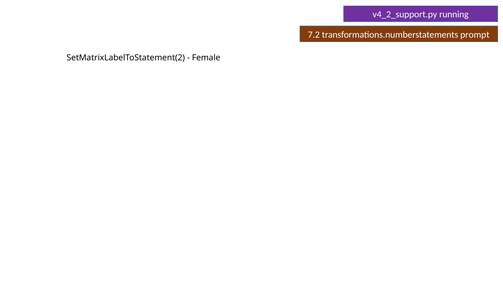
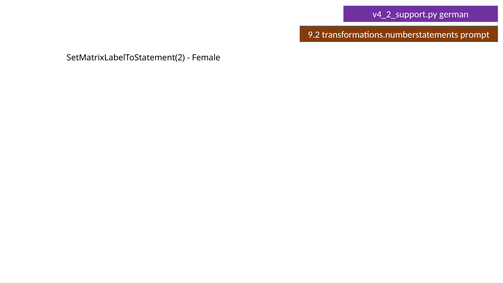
running: running -> german (454, 14)
7.2: 7.2 -> 9.2 (314, 35)
